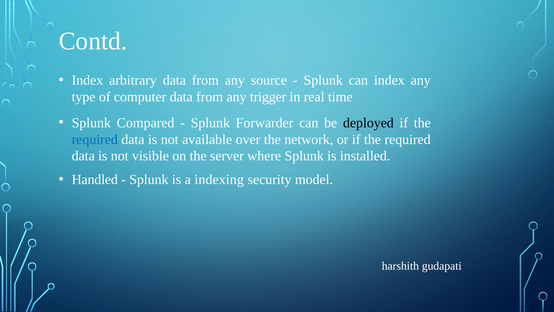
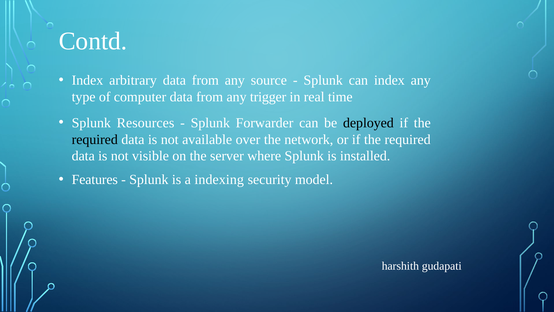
Compared: Compared -> Resources (146, 123)
required colour: blue -> black (95, 139)
Handled: Handled -> Features (95, 179)
